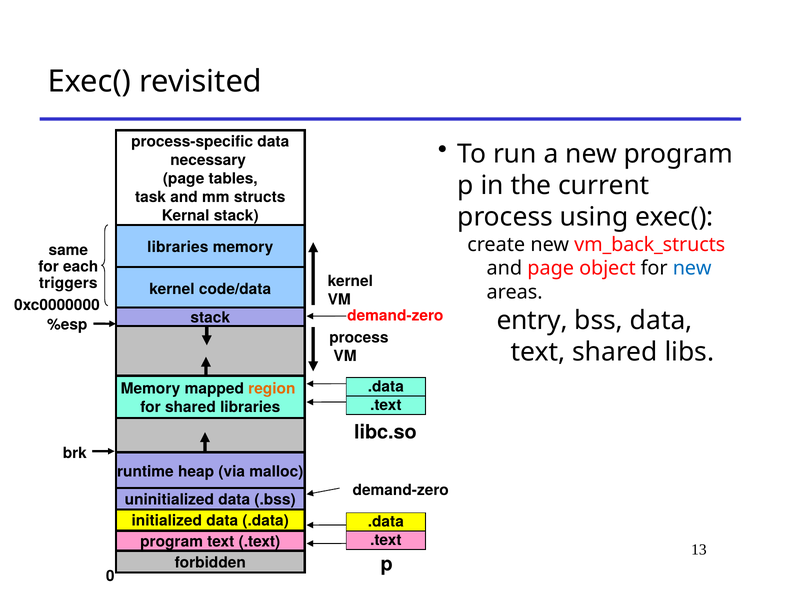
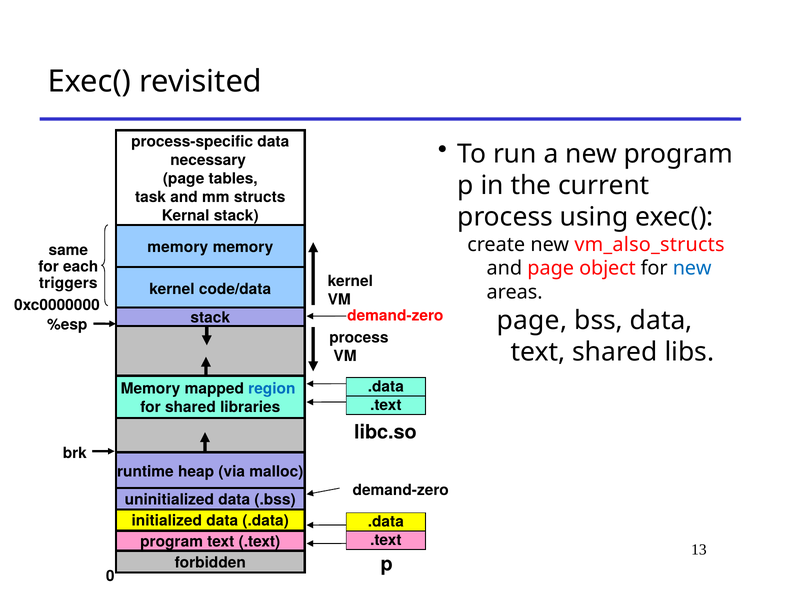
vm_back_structs: vm_back_structs -> vm_also_structs (650, 245)
libraries: libraries -> memory (178, 247)
entry: entry -> page (532, 321)
region colour: orange -> blue (272, 389)
